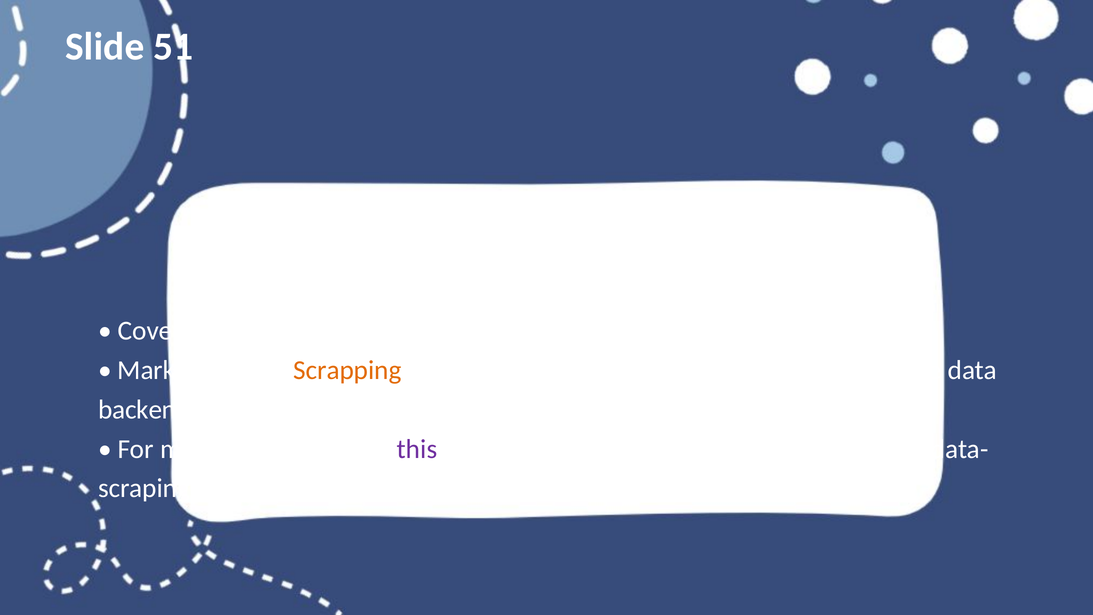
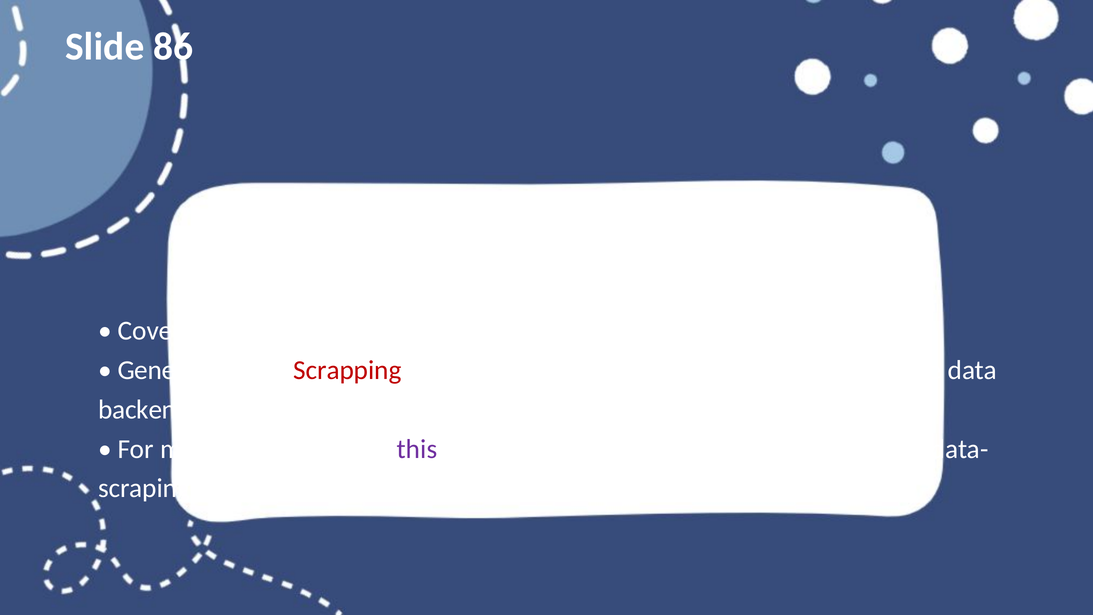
51: 51 -> 86 (173, 46)
Marketing: Marketing -> Generator (174, 370)
Scrapping colour: orange -> red (347, 370)
